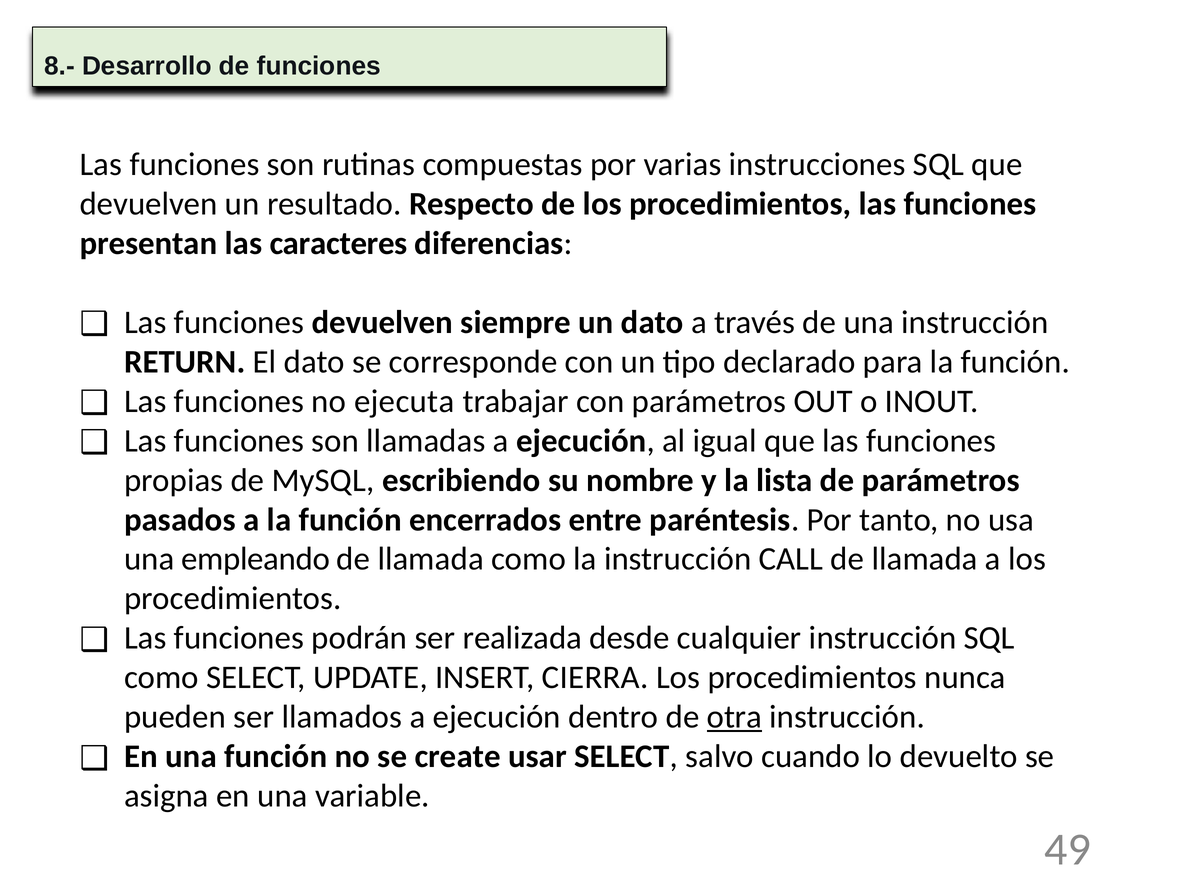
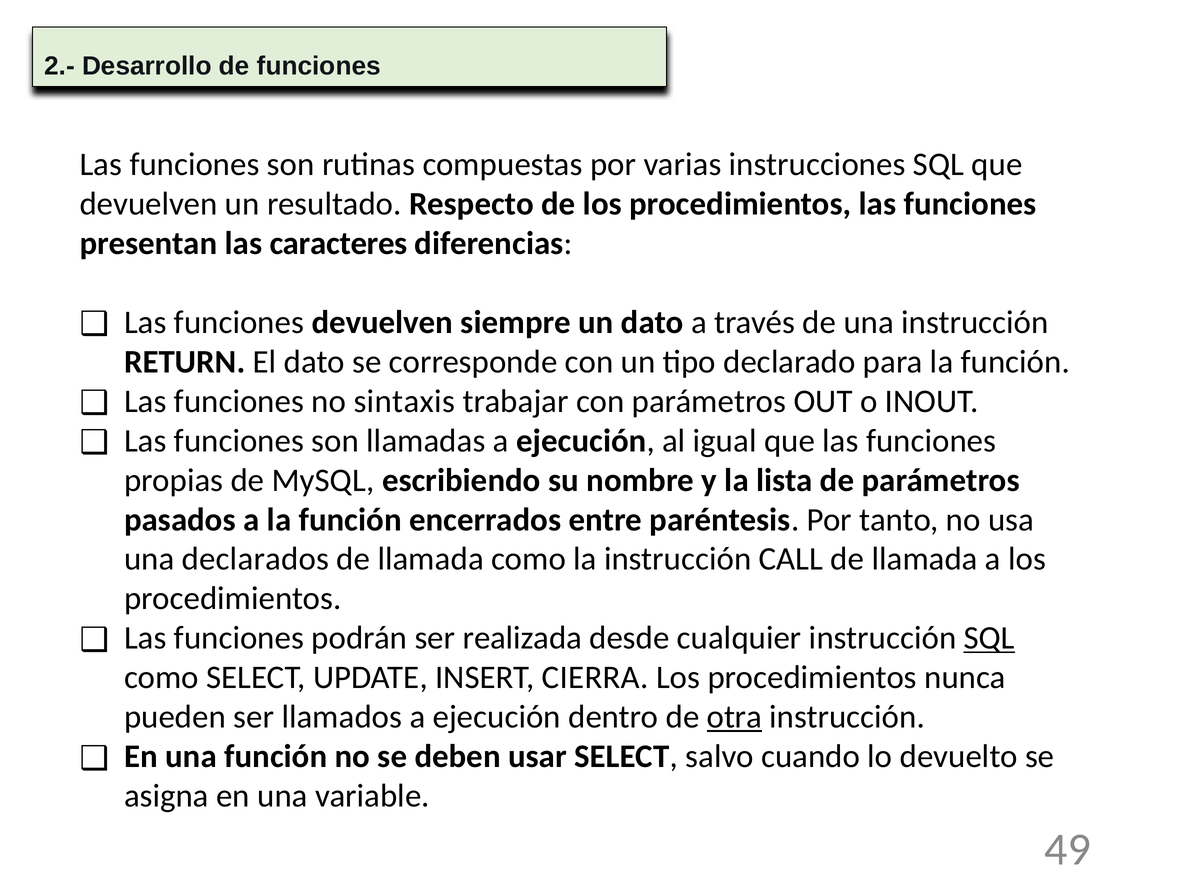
8.-: 8.- -> 2.- (60, 66)
ejecuta: ejecuta -> sintaxis (404, 401)
empleando: empleando -> declarados (255, 559)
SQL underline: none -> present (989, 638)
create: create -> deben (458, 757)
